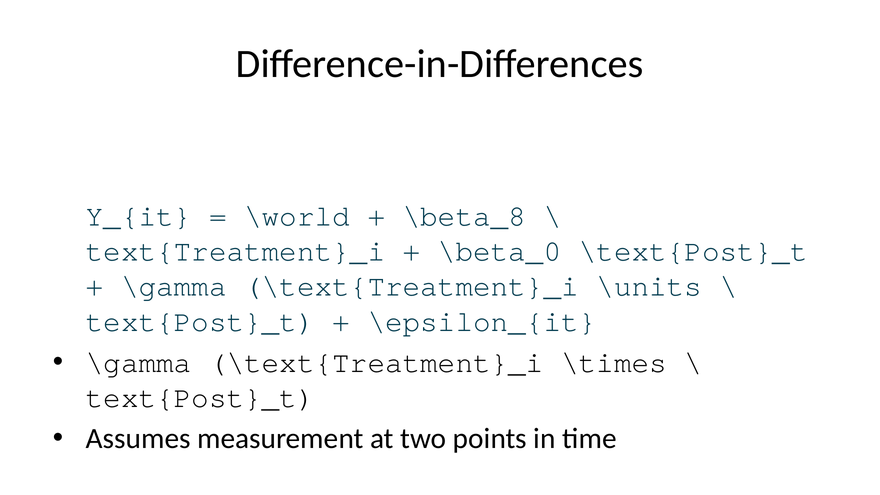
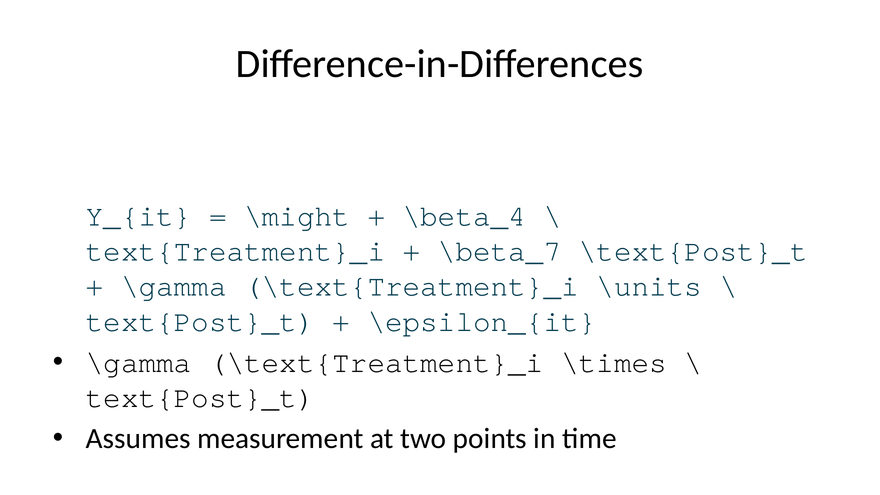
\world: \world -> \might (297, 216)
\beta_8: \beta_8 -> \beta_4 (464, 216)
\beta_0: \beta_0 -> \beta_7 (500, 251)
